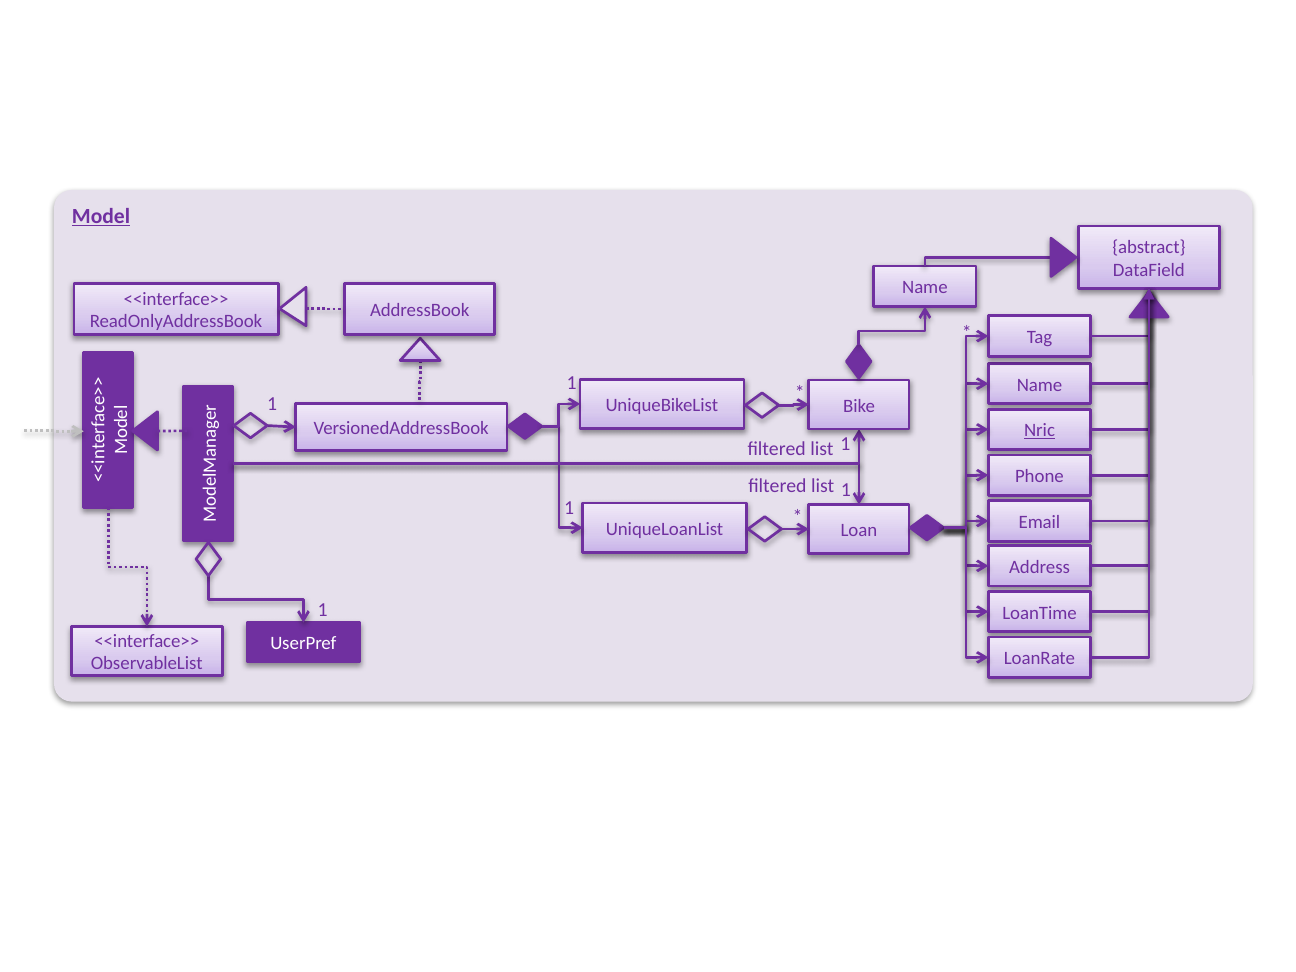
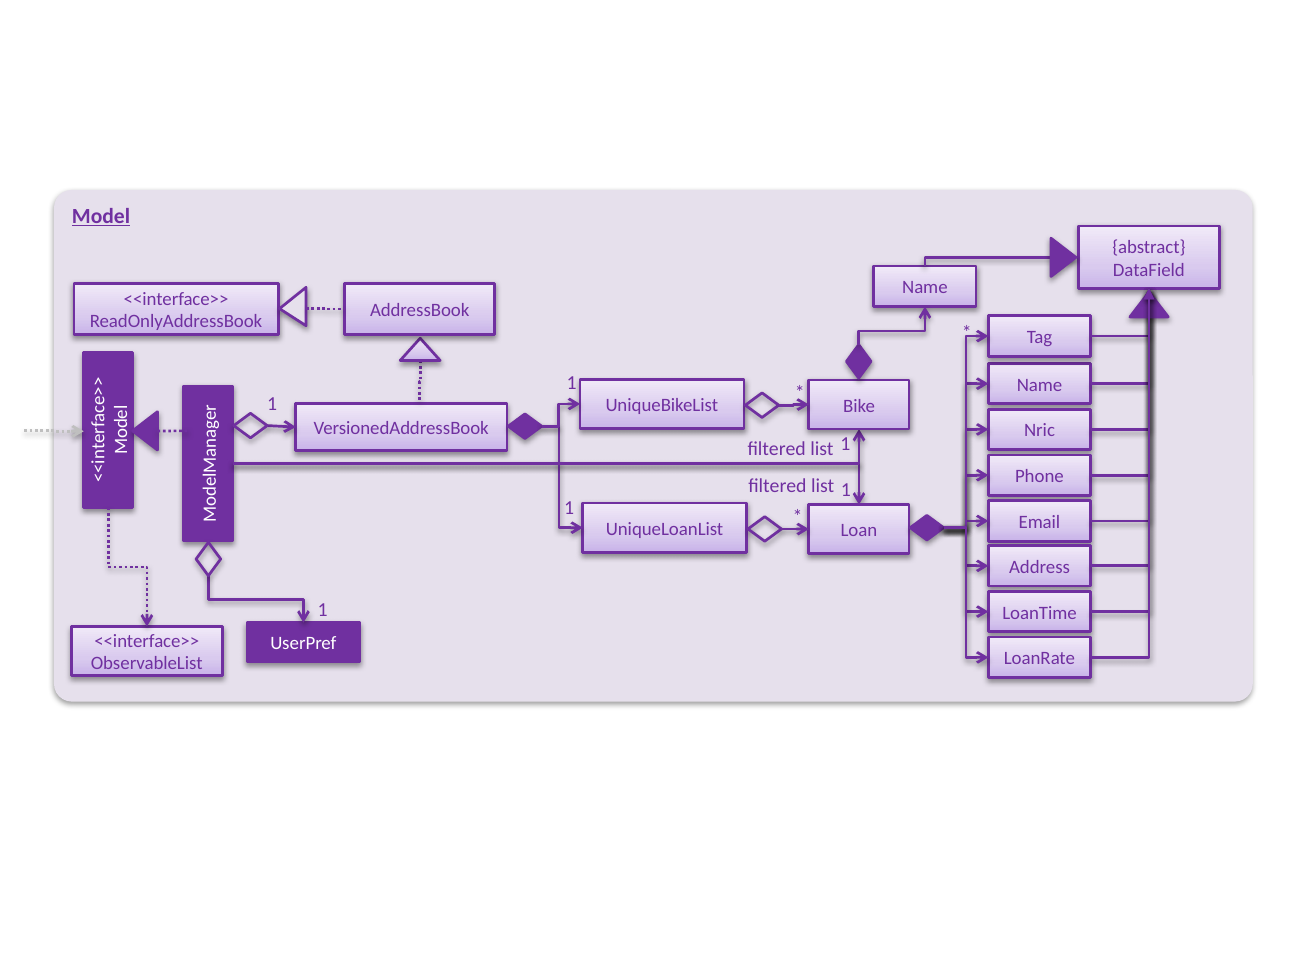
Nric underline: present -> none (1040, 431)
